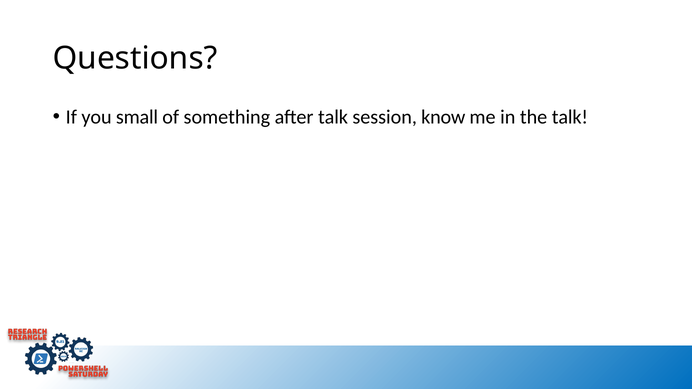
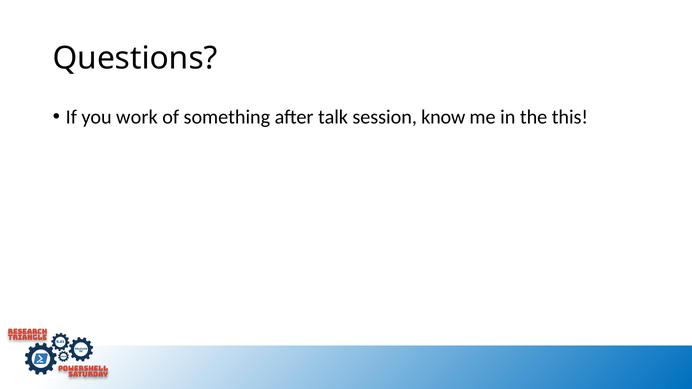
small: small -> work (137, 117)
the talk: talk -> this (570, 117)
